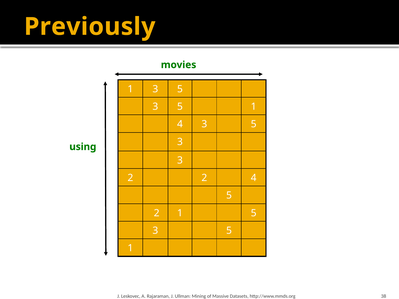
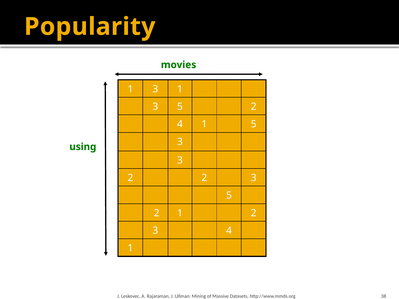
Previously: Previously -> Popularity (90, 27)
1 3 5: 5 -> 1 (180, 89)
1: 1 -> 2 (254, 107)
3: 3 -> 1 (204, 124)
2 2 4: 4 -> 3 (254, 178)
1 5: 5 -> 2 (254, 213)
5: 5 -> 4 (229, 231)
